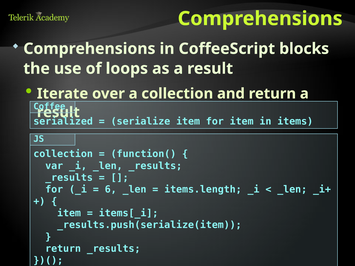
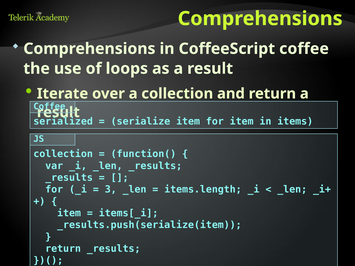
CoffeeScript blocks: blocks -> coffee (304, 49)
6: 6 -> 3 (111, 190)
